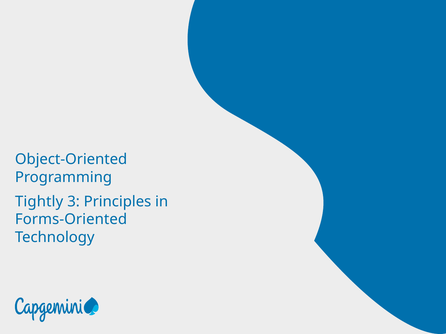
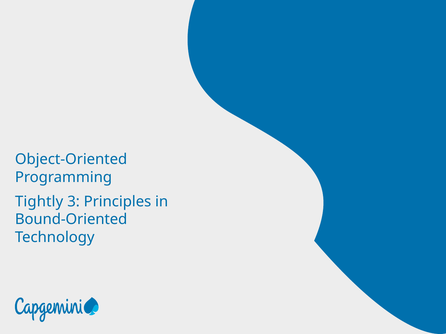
Forms-Oriented: Forms-Oriented -> Bound-Oriented (71, 220)
